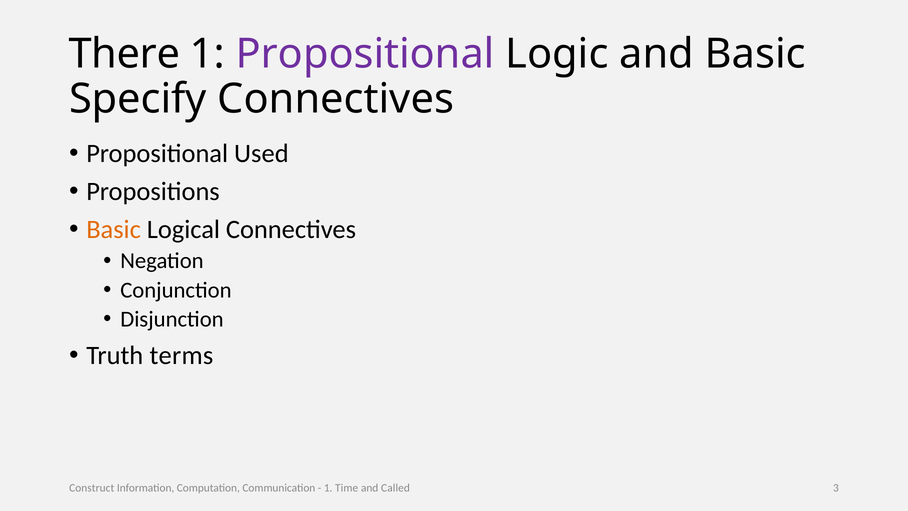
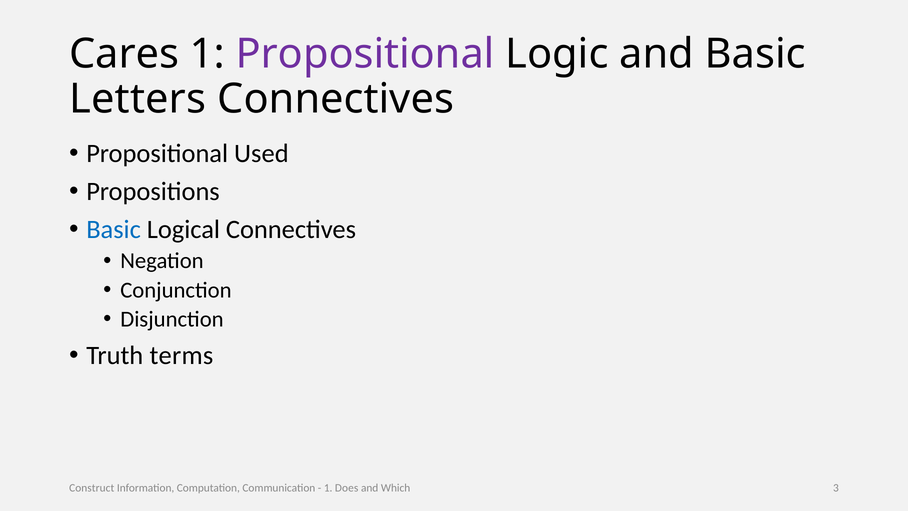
There: There -> Cares (124, 54)
Specify: Specify -> Letters (138, 99)
Basic colour: orange -> blue (114, 229)
Time: Time -> Does (347, 488)
Called: Called -> Which (396, 488)
